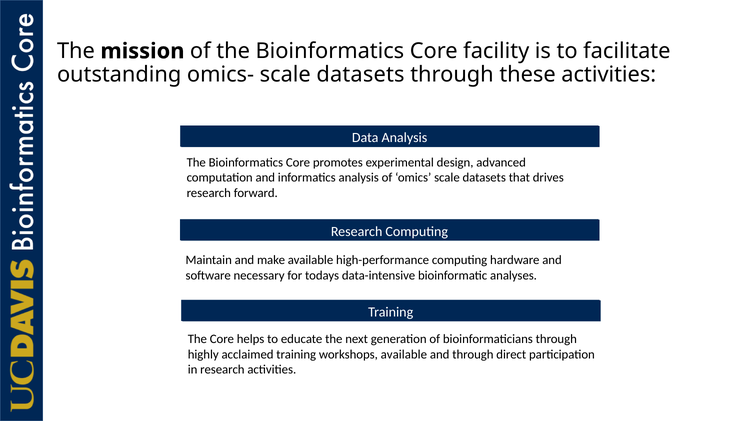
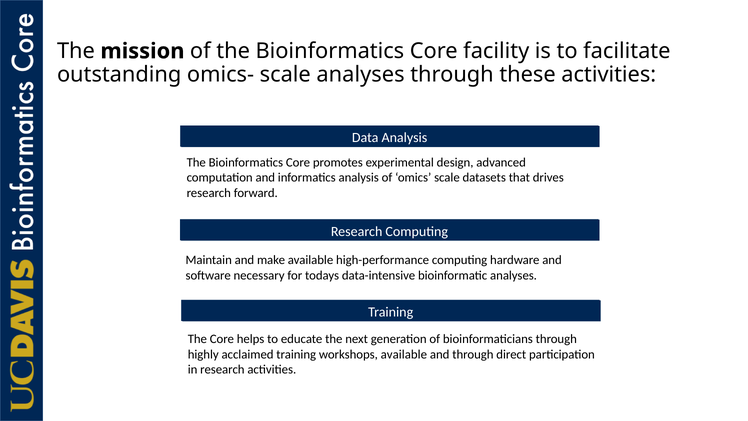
omics- scale datasets: datasets -> analyses (361, 75)
